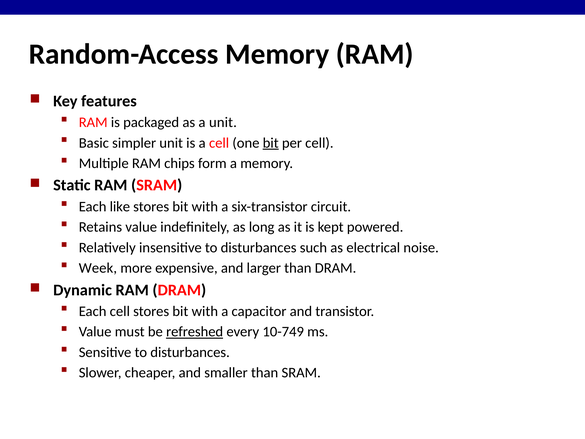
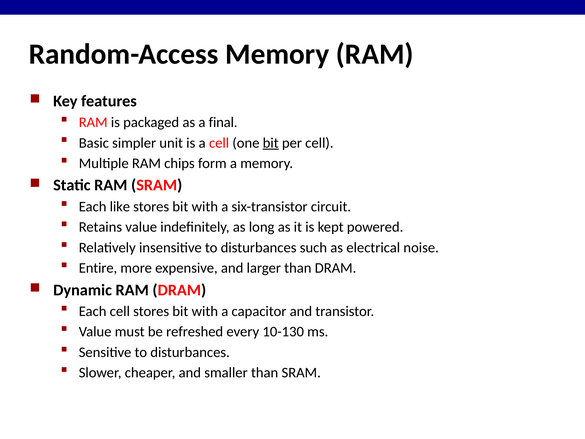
a unit: unit -> final (223, 122)
Week: Week -> Entire (98, 268)
refreshed underline: present -> none (195, 332)
10-749: 10-749 -> 10-130 (283, 332)
